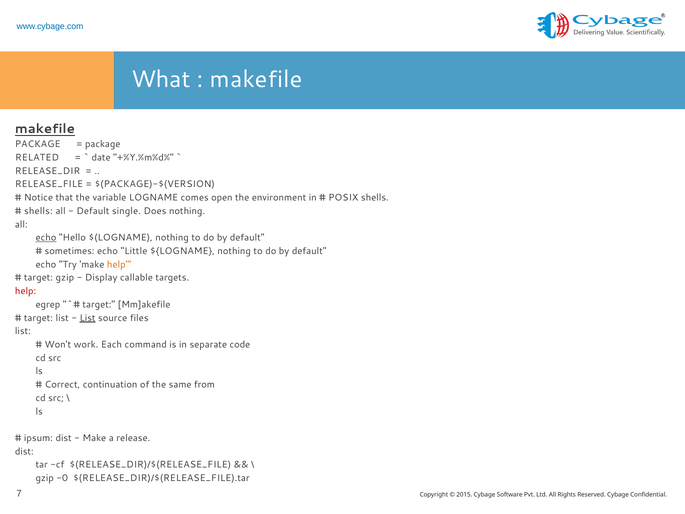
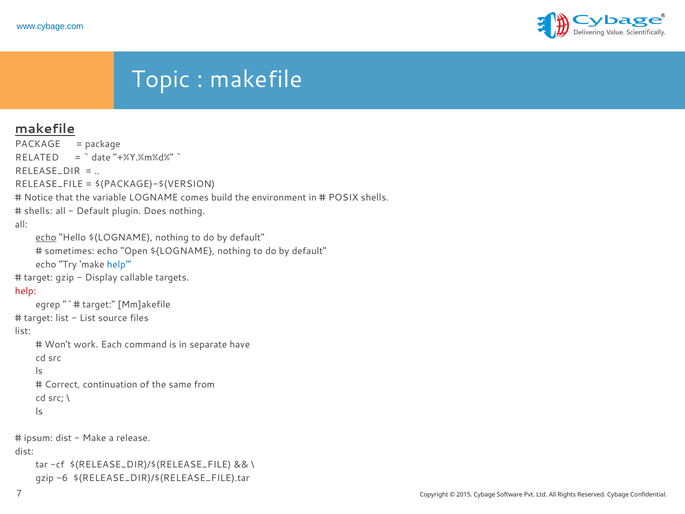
What: What -> Topic (161, 79)
open: open -> build (222, 198)
single: single -> plugin (126, 211)
Little: Little -> Open (134, 251)
help colour: orange -> blue (119, 264)
List underline: present -> none (88, 318)
code: code -> have (240, 344)
-0: -0 -> -6 (62, 478)
